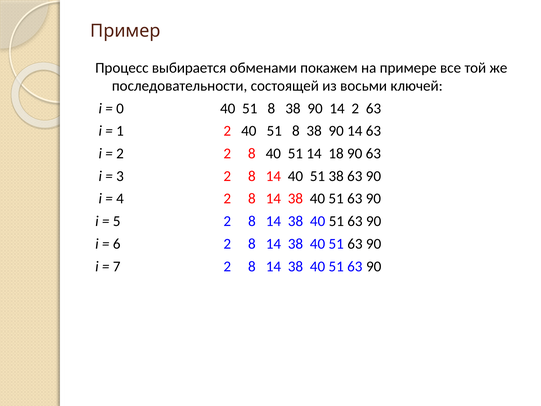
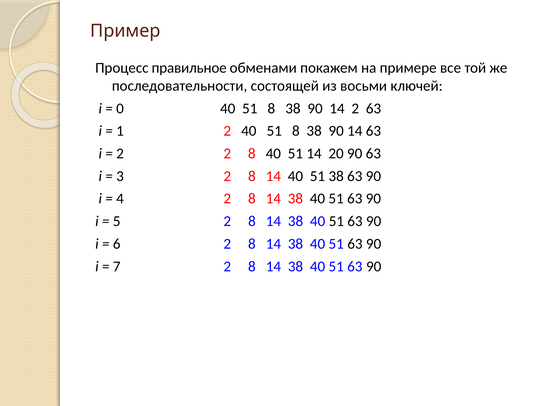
выбирается: выбирается -> правильное (189, 68)
18: 18 -> 20 (336, 153)
